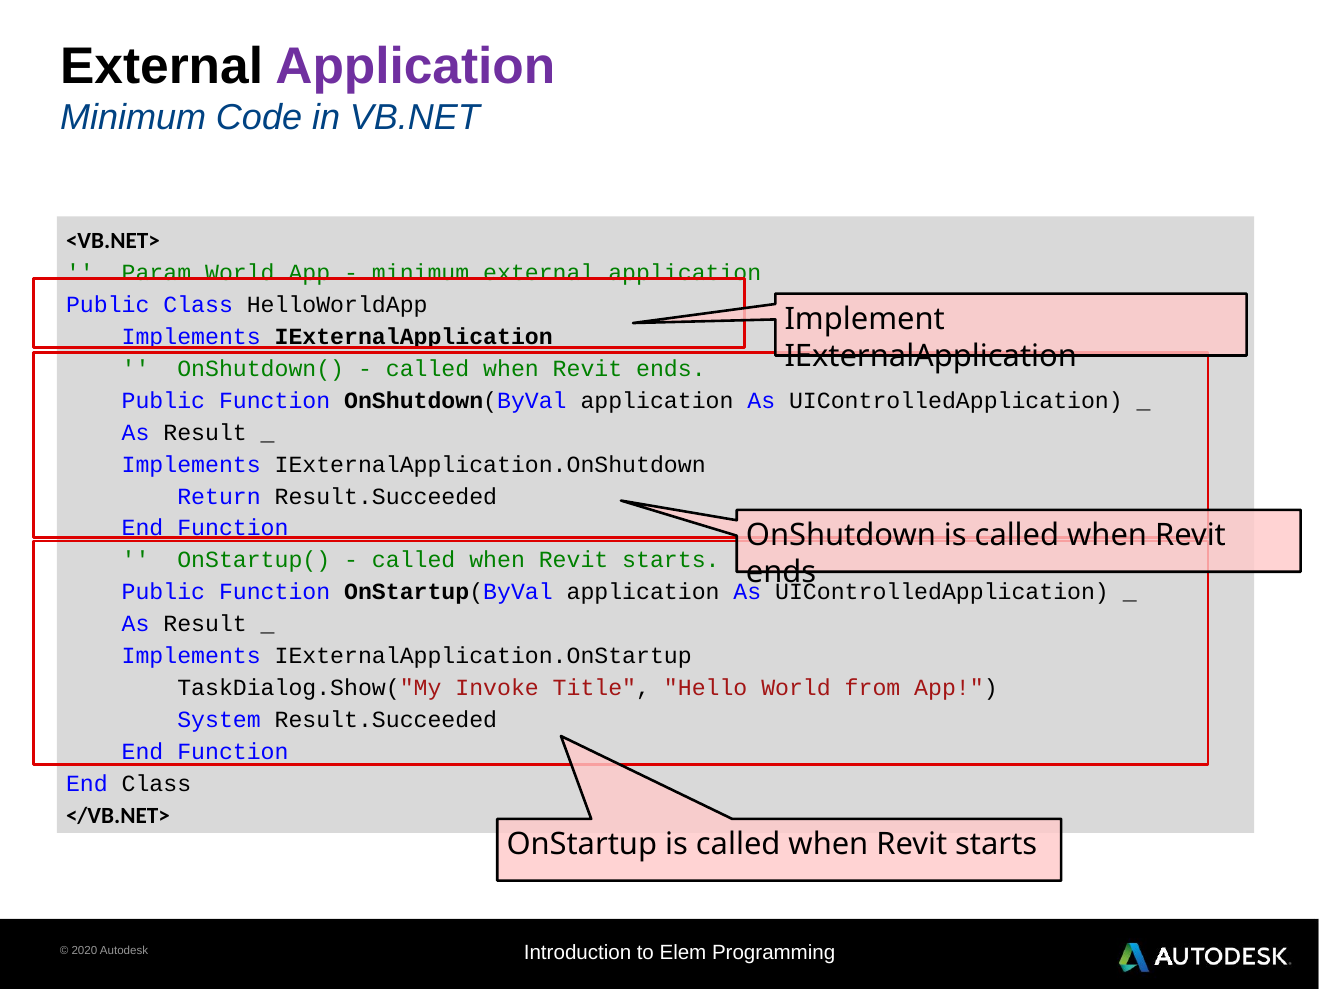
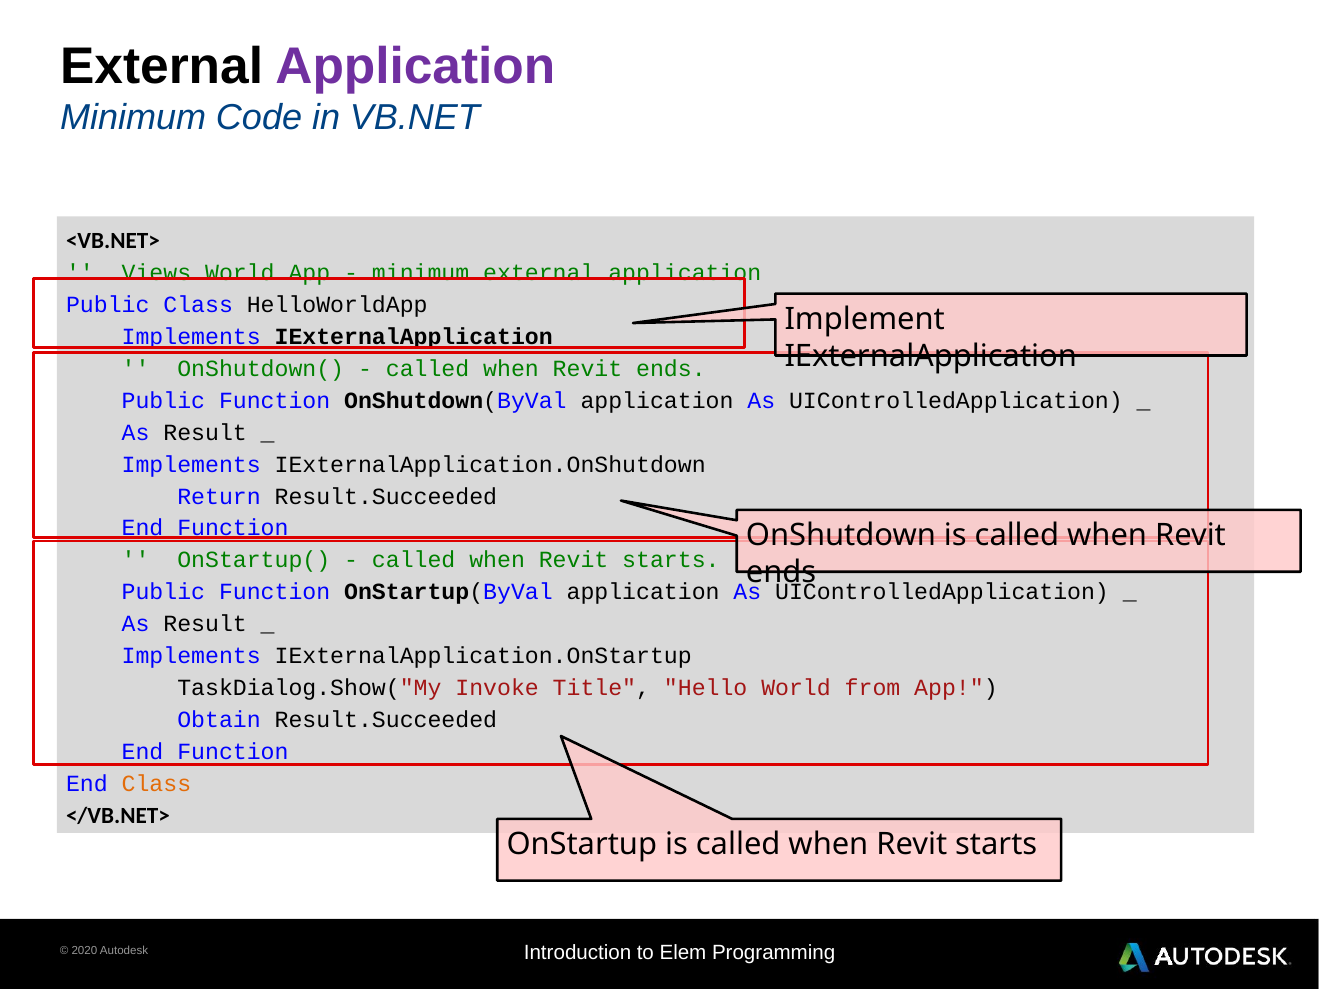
Param: Param -> Views (156, 273)
System: System -> Obtain (219, 720)
Class colour: black -> orange (156, 784)
